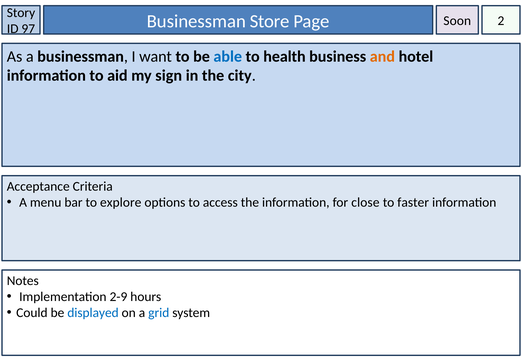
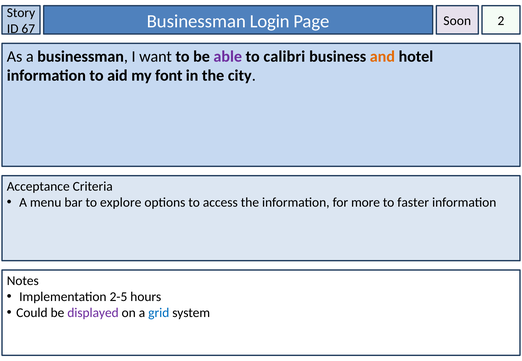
97: 97 -> 67 (28, 29)
Store: Store -> Login (270, 21)
able colour: blue -> purple (228, 56)
health: health -> calibri (284, 56)
sign: sign -> font (169, 76)
close: close -> more (366, 203)
2-9: 2-9 -> 2-5 (118, 297)
displayed colour: blue -> purple (93, 313)
